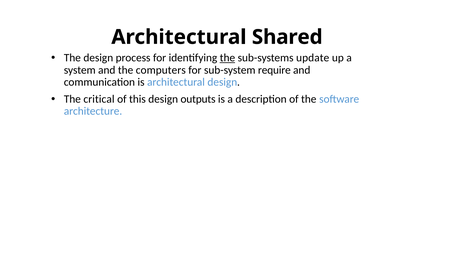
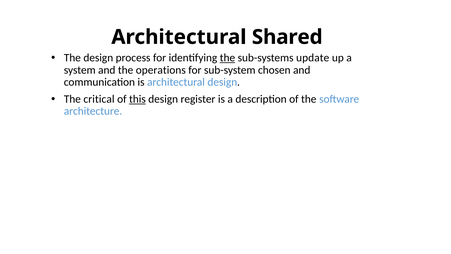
computers: computers -> operations (161, 70)
require: require -> chosen (274, 70)
this underline: none -> present (137, 99)
outputs: outputs -> register (198, 99)
